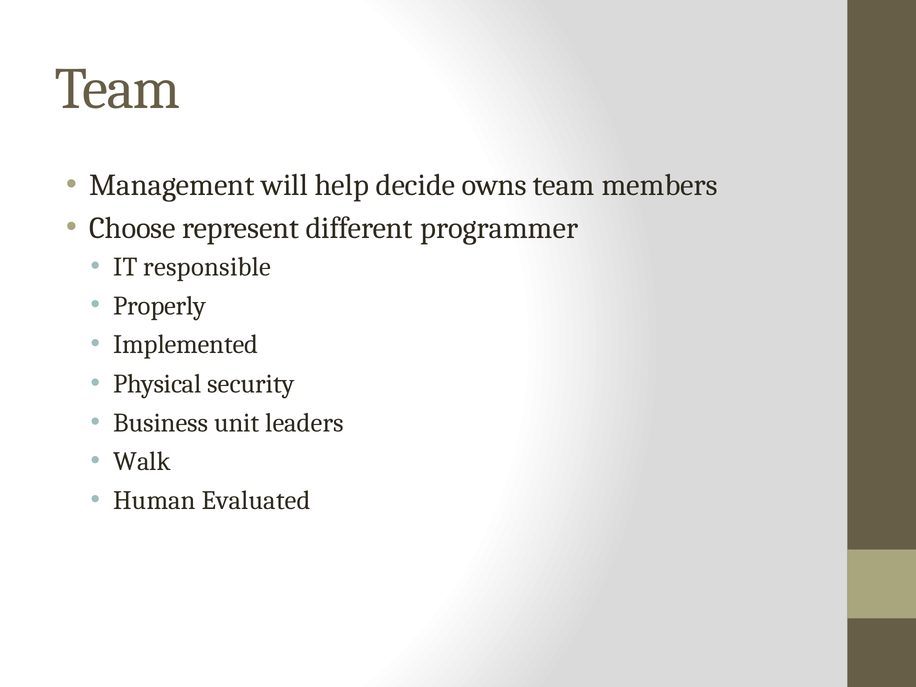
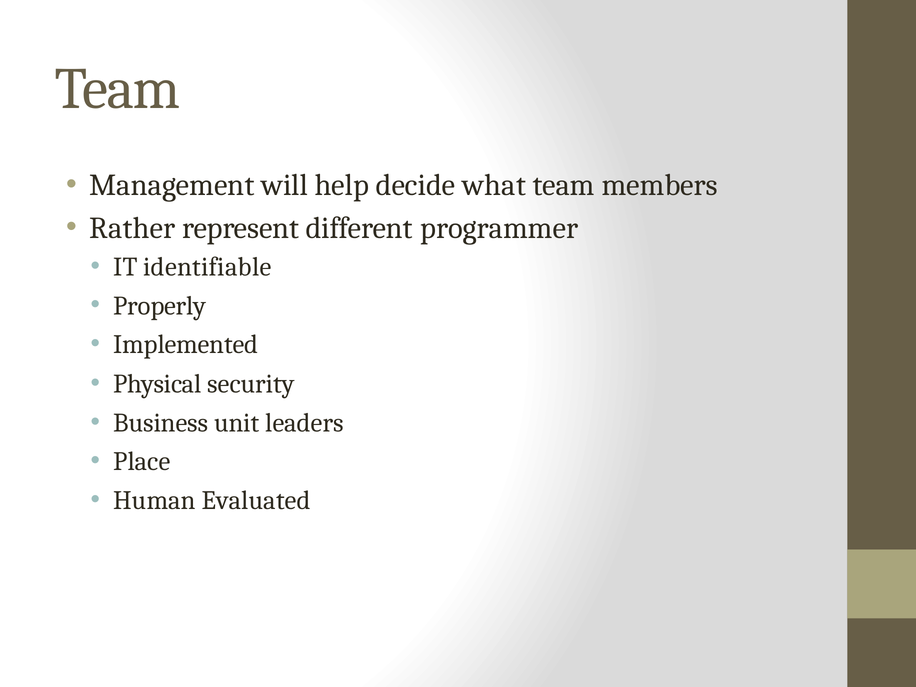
owns: owns -> what (494, 185)
Choose: Choose -> Rather (132, 228)
responsible: responsible -> identifiable (207, 267)
Walk: Walk -> Place (142, 462)
